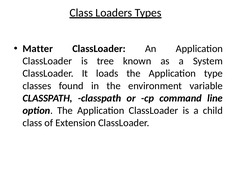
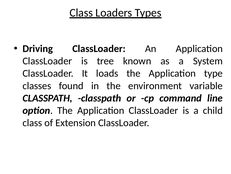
Matter: Matter -> Driving (38, 48)
